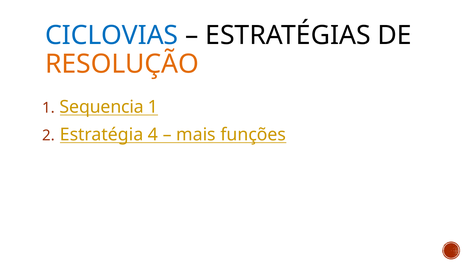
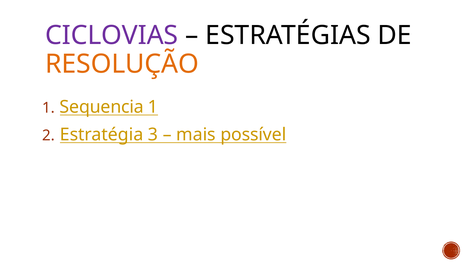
CICLOVIAS colour: blue -> purple (112, 35)
4: 4 -> 3 (153, 135)
funções: funções -> possível (253, 135)
